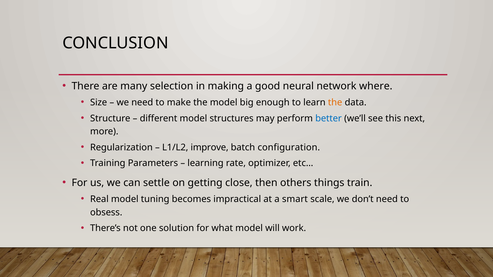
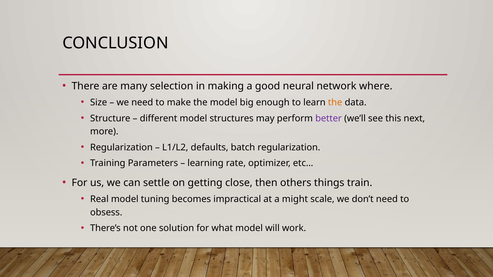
better colour: blue -> purple (329, 118)
improve: improve -> defaults (210, 148)
batch configuration: configuration -> regularization (289, 148)
smart: smart -> might (295, 199)
